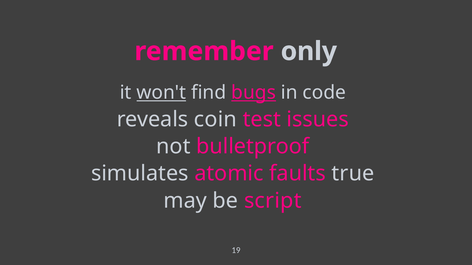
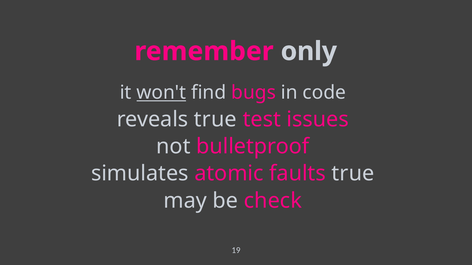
bugs underline: present -> none (254, 93)
reveals coin: coin -> true (215, 120)
script: script -> check (273, 201)
